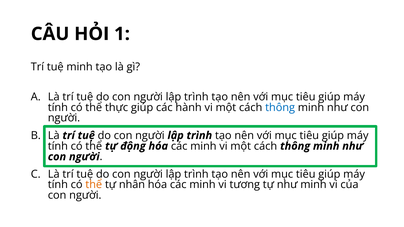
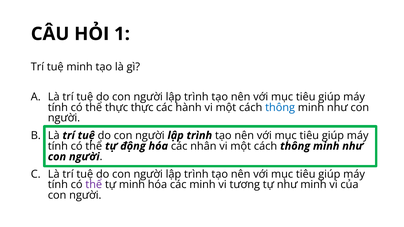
thực giúp: giúp -> thực (142, 108)
động hóa các minh: minh -> nhân (203, 146)
thể colour: orange -> purple (94, 185)
tự nhân: nhân -> minh (132, 185)
